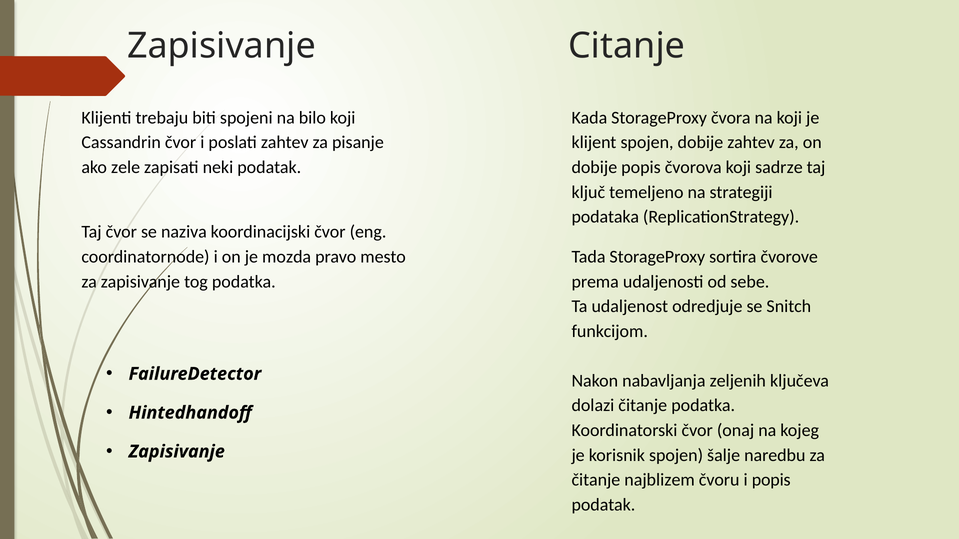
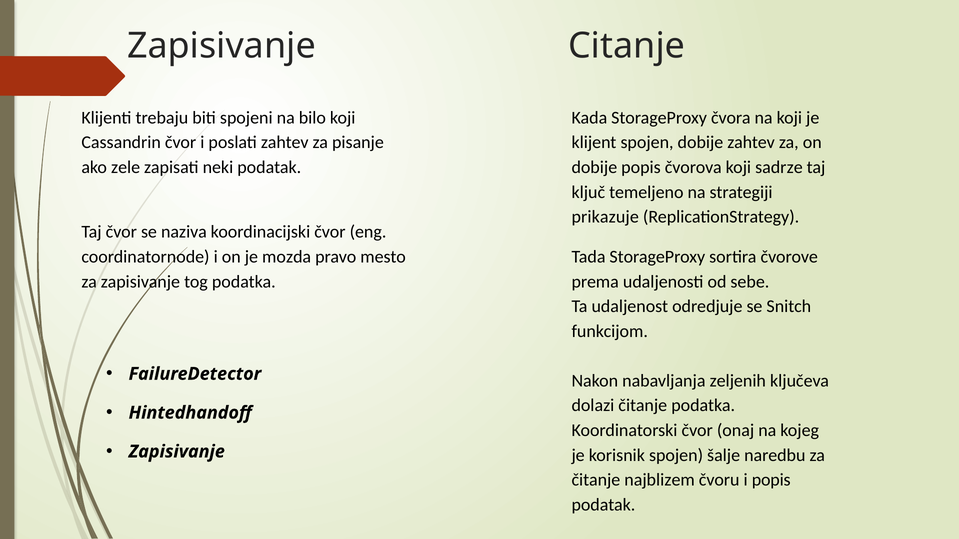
podataka: podataka -> prikazuje (605, 217)
